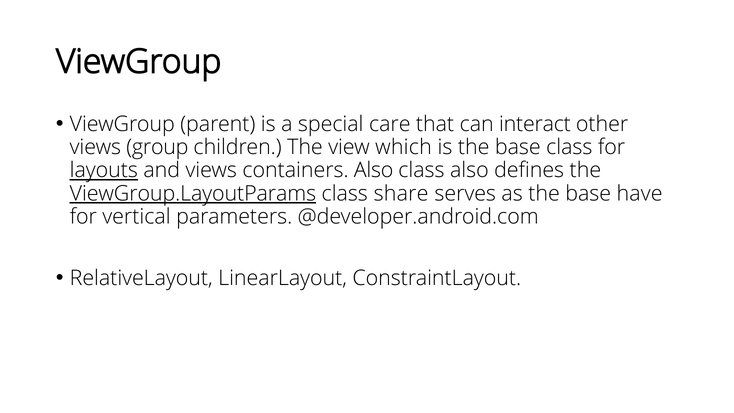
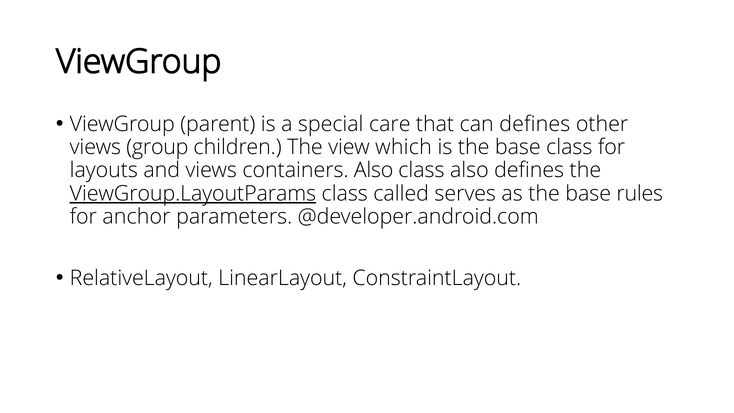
can interact: interact -> defines (535, 124)
layouts underline: present -> none (104, 170)
share: share -> called (401, 193)
have: have -> rules (640, 193)
vertical: vertical -> anchor (136, 217)
